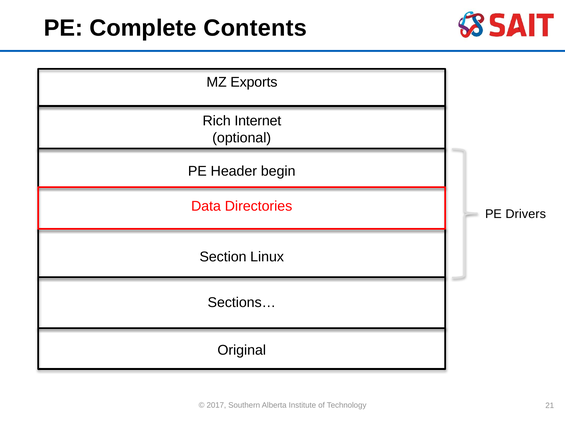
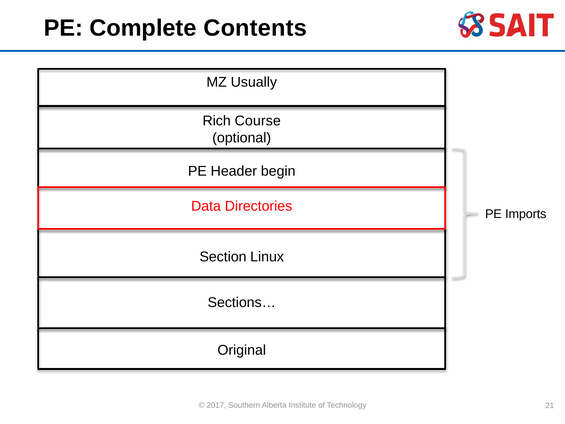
Exports: Exports -> Usually (254, 82)
Internet: Internet -> Course (258, 121)
Drivers: Drivers -> Imports (526, 214)
